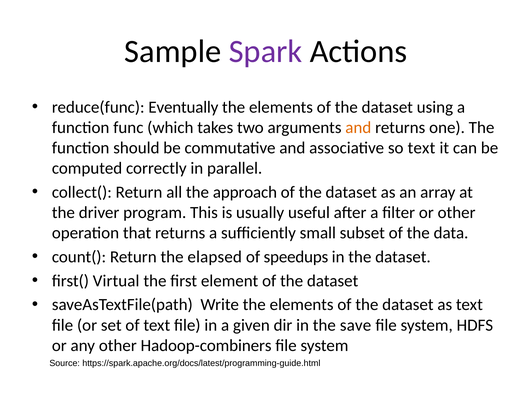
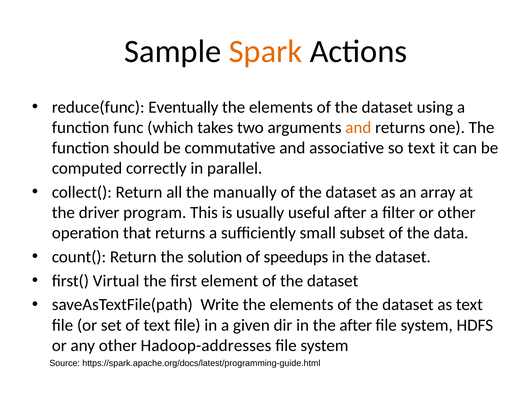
Spark colour: purple -> orange (266, 51)
approach: approach -> manually (245, 192)
elapsed: elapsed -> solution (215, 257)
the save: save -> after (356, 325)
Hadoop-combiners: Hadoop-combiners -> Hadoop-addresses (206, 345)
